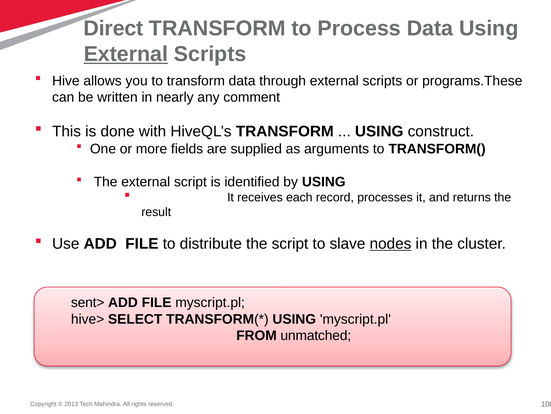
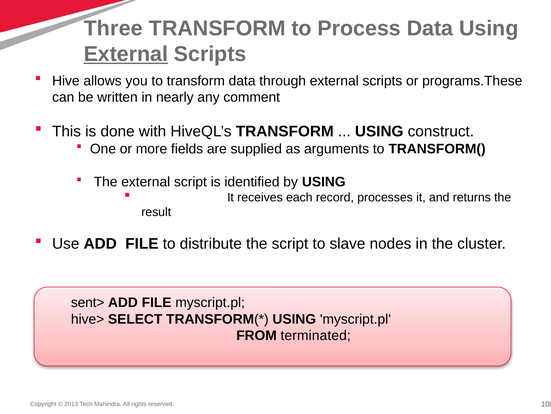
Direct: Direct -> Three (113, 28)
nodes underline: present -> none (390, 243)
unmatched: unmatched -> terminated (316, 335)
